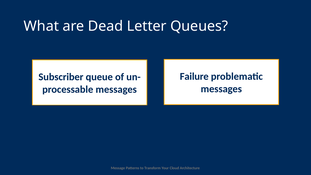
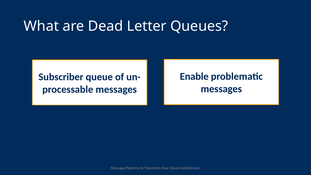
Failure: Failure -> Enable (194, 76)
